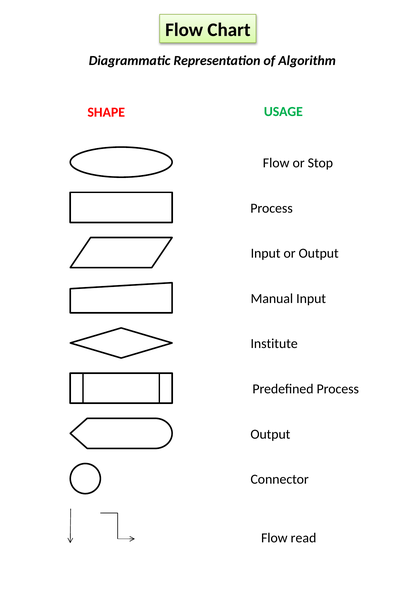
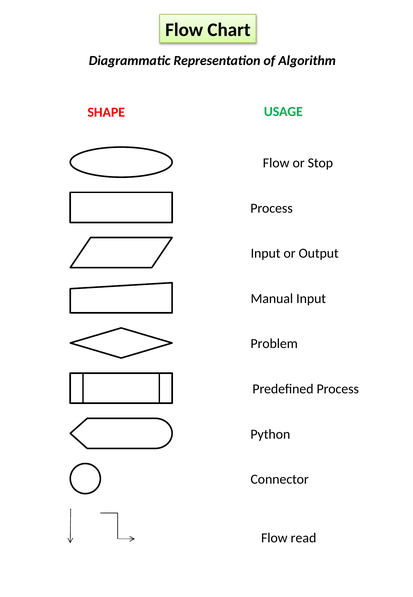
Institute: Institute -> Problem (274, 344)
Output: Output -> Python (270, 434)
